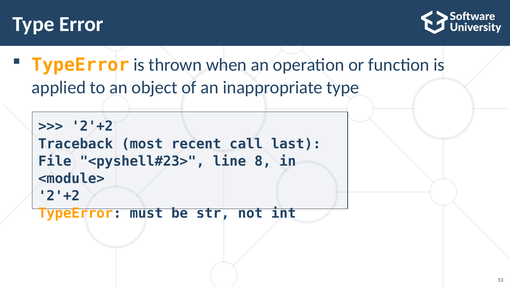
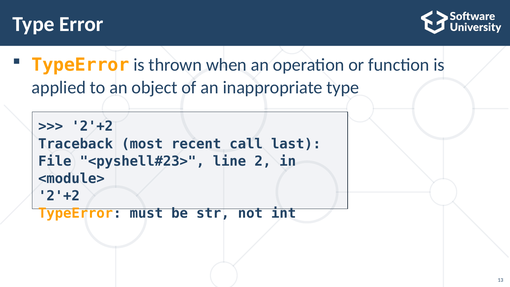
8: 8 -> 2 (263, 161)
